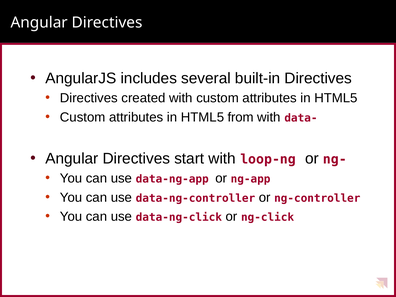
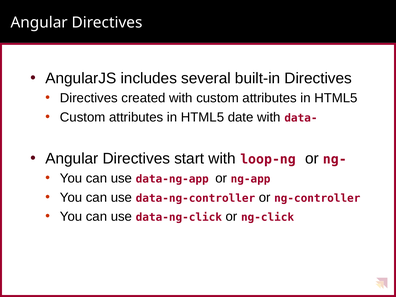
from: from -> date (241, 117)
